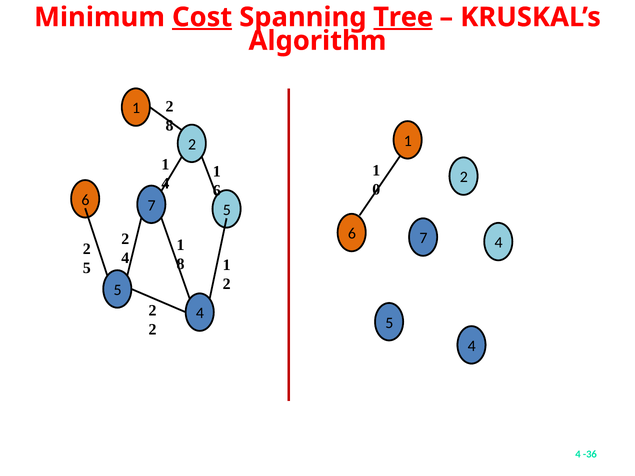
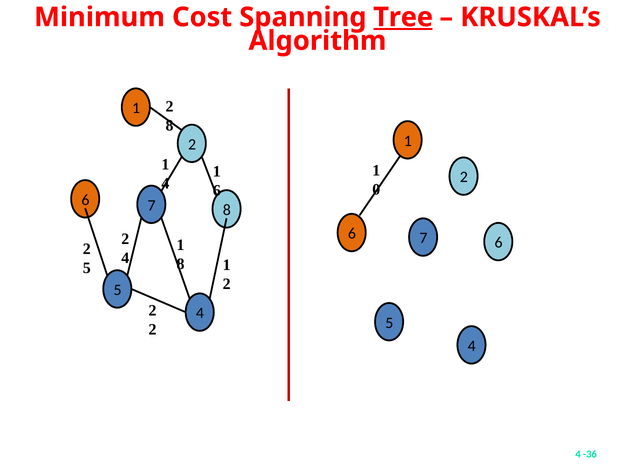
Cost underline: present -> none (202, 17)
7 5: 5 -> 8 (227, 210)
7 4: 4 -> 6 (499, 243)
